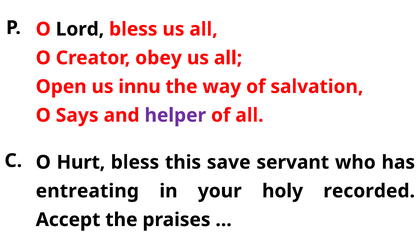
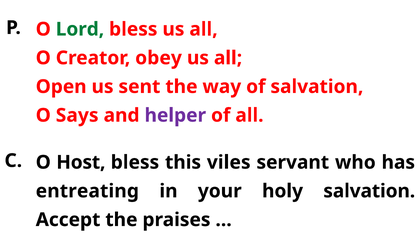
Lord colour: black -> green (80, 29)
innu: innu -> sent (139, 86)
Hurt: Hurt -> Host (81, 162)
save: save -> viles (229, 162)
holy recorded: recorded -> salvation (369, 191)
